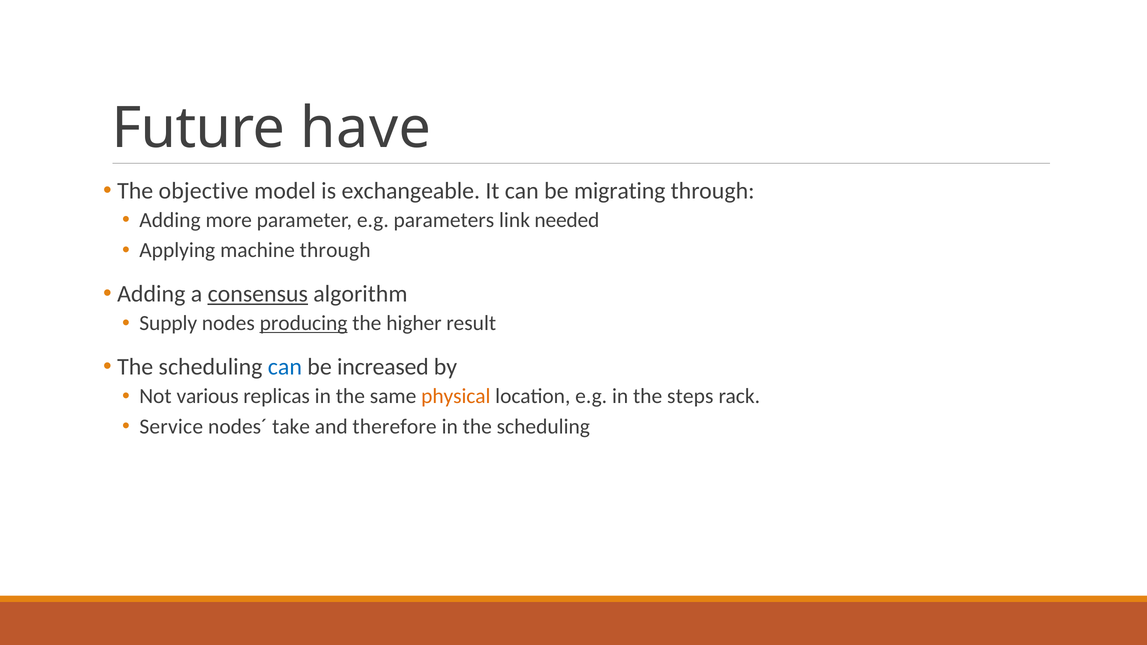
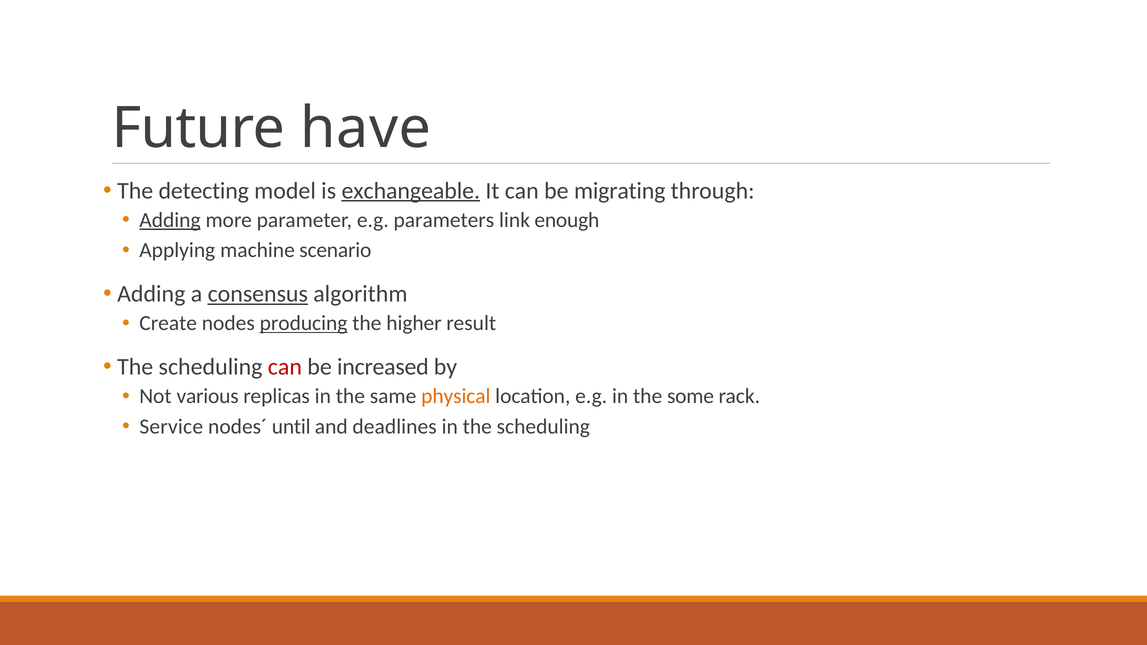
objective: objective -> detecting (204, 191)
exchangeable underline: none -> present (411, 191)
Adding underline: none -> present (170, 220)
needed: needed -> enough (567, 220)
machine through: through -> scenario (335, 250)
Supply: Supply -> Create (168, 323)
can colour: blue -> red (285, 367)
steps: steps -> some (690, 396)
take: take -> until (291, 427)
therefore: therefore -> deadlines (395, 427)
